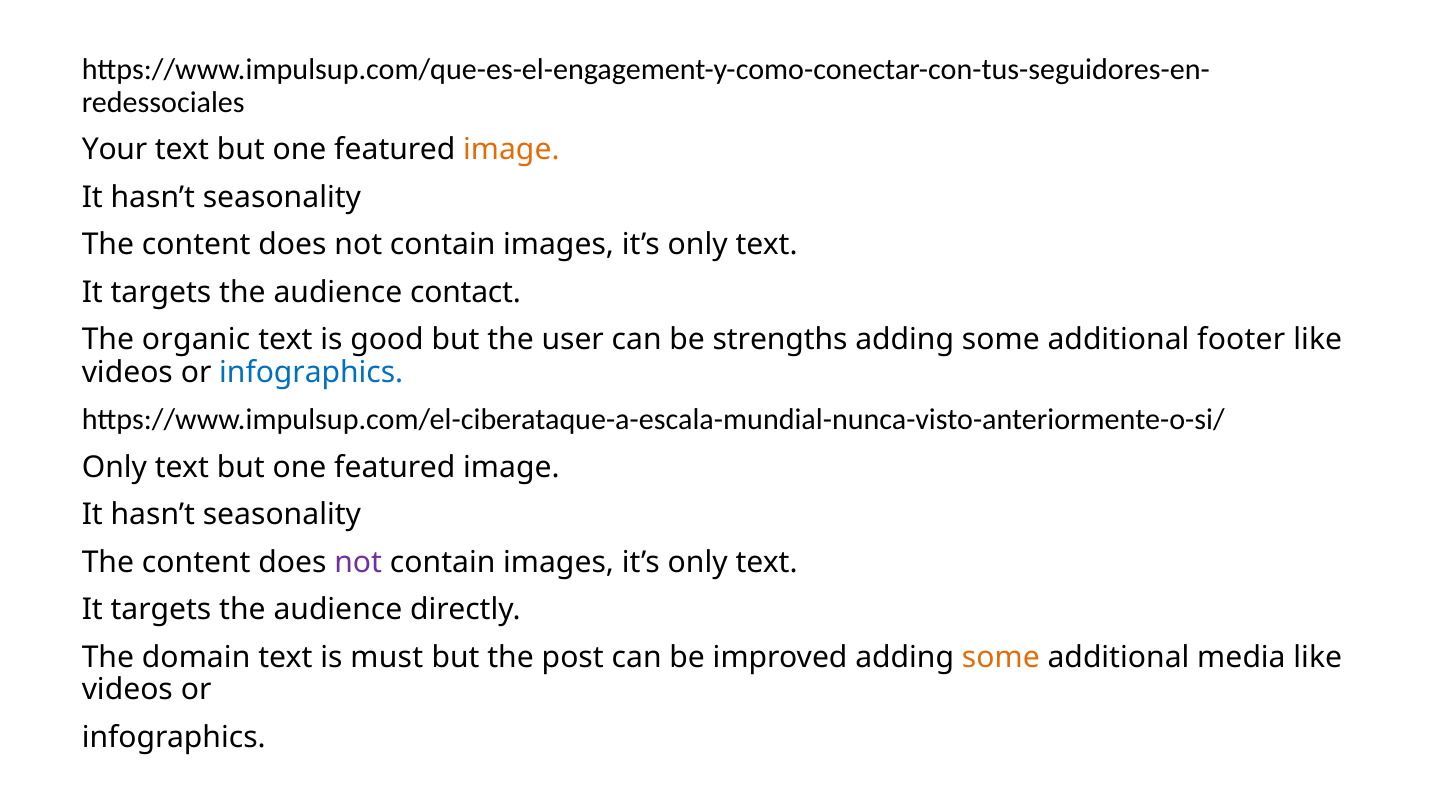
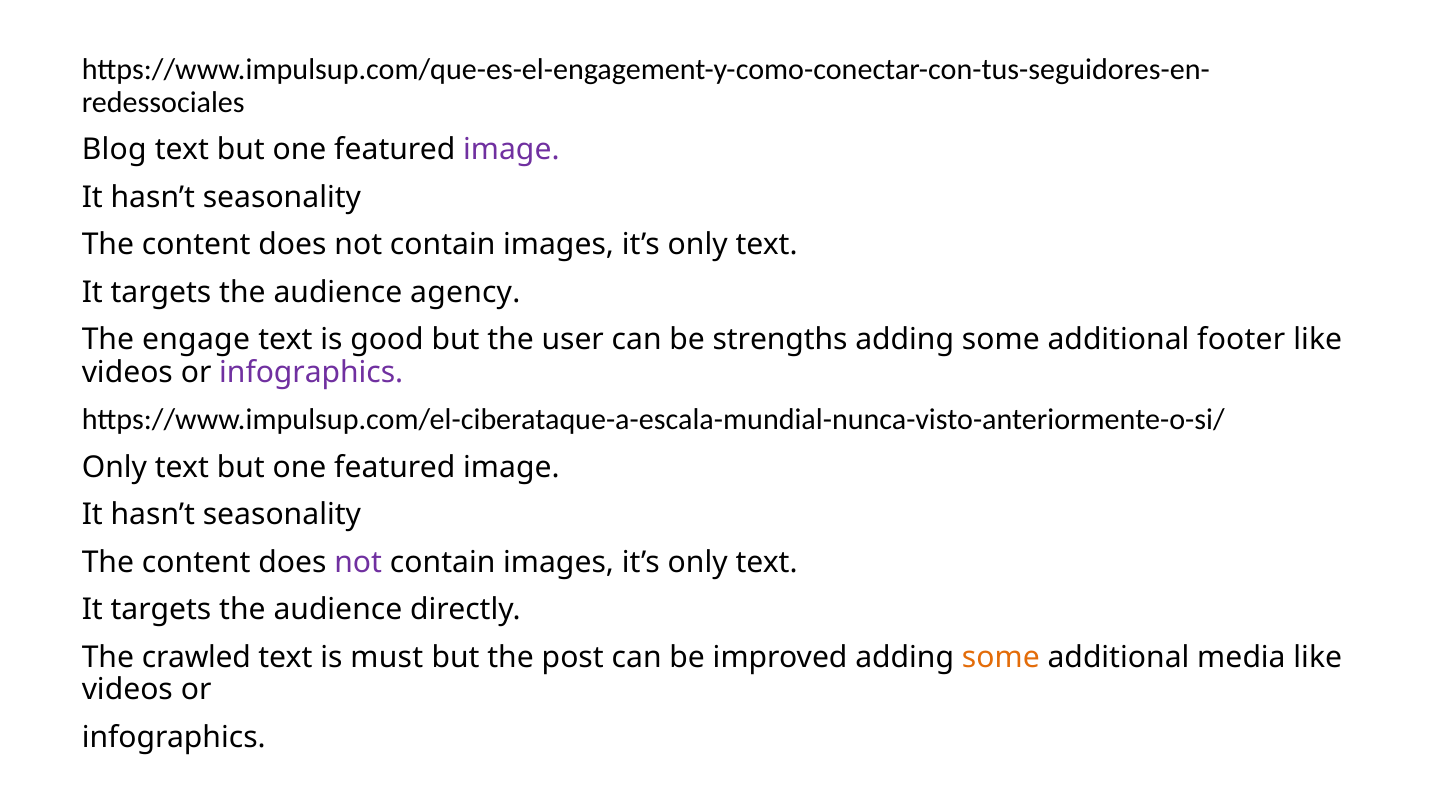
Your: Your -> Blog (114, 150)
image colour: orange -> purple (511, 150)
contact: contact -> agency (465, 292)
organic: organic -> engage (196, 340)
infographics colour: blue -> purple (311, 372)
domain: domain -> crawled (196, 657)
